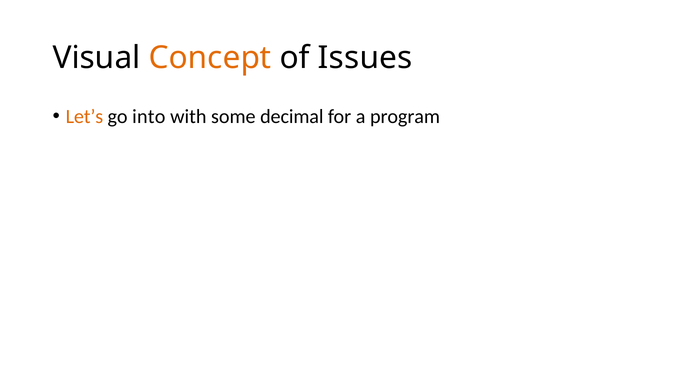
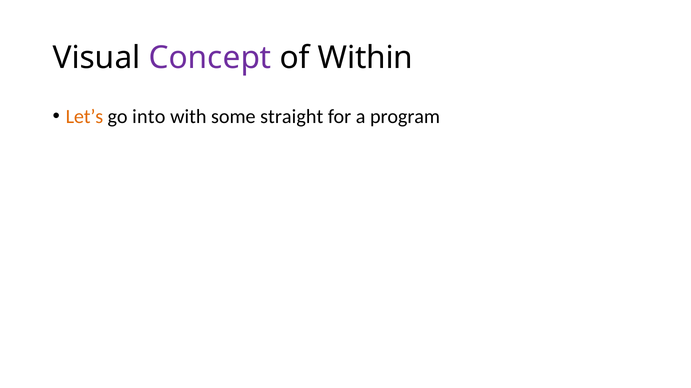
Concept colour: orange -> purple (210, 58)
Issues: Issues -> Within (365, 58)
decimal: decimal -> straight (292, 117)
